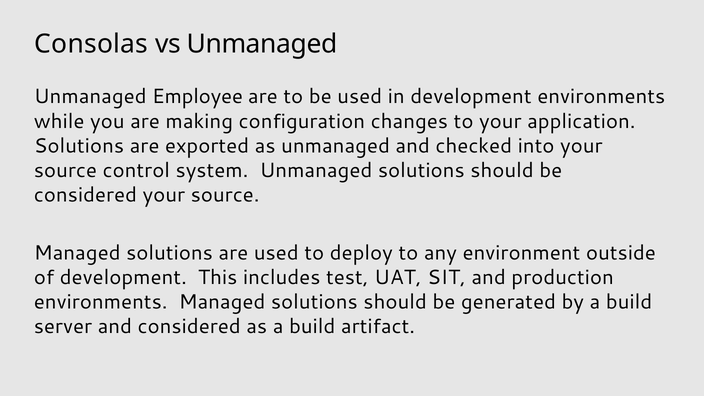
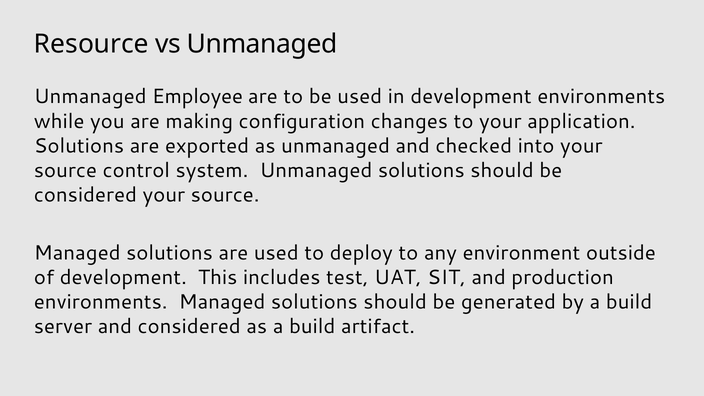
Consolas: Consolas -> Resource (91, 44)
